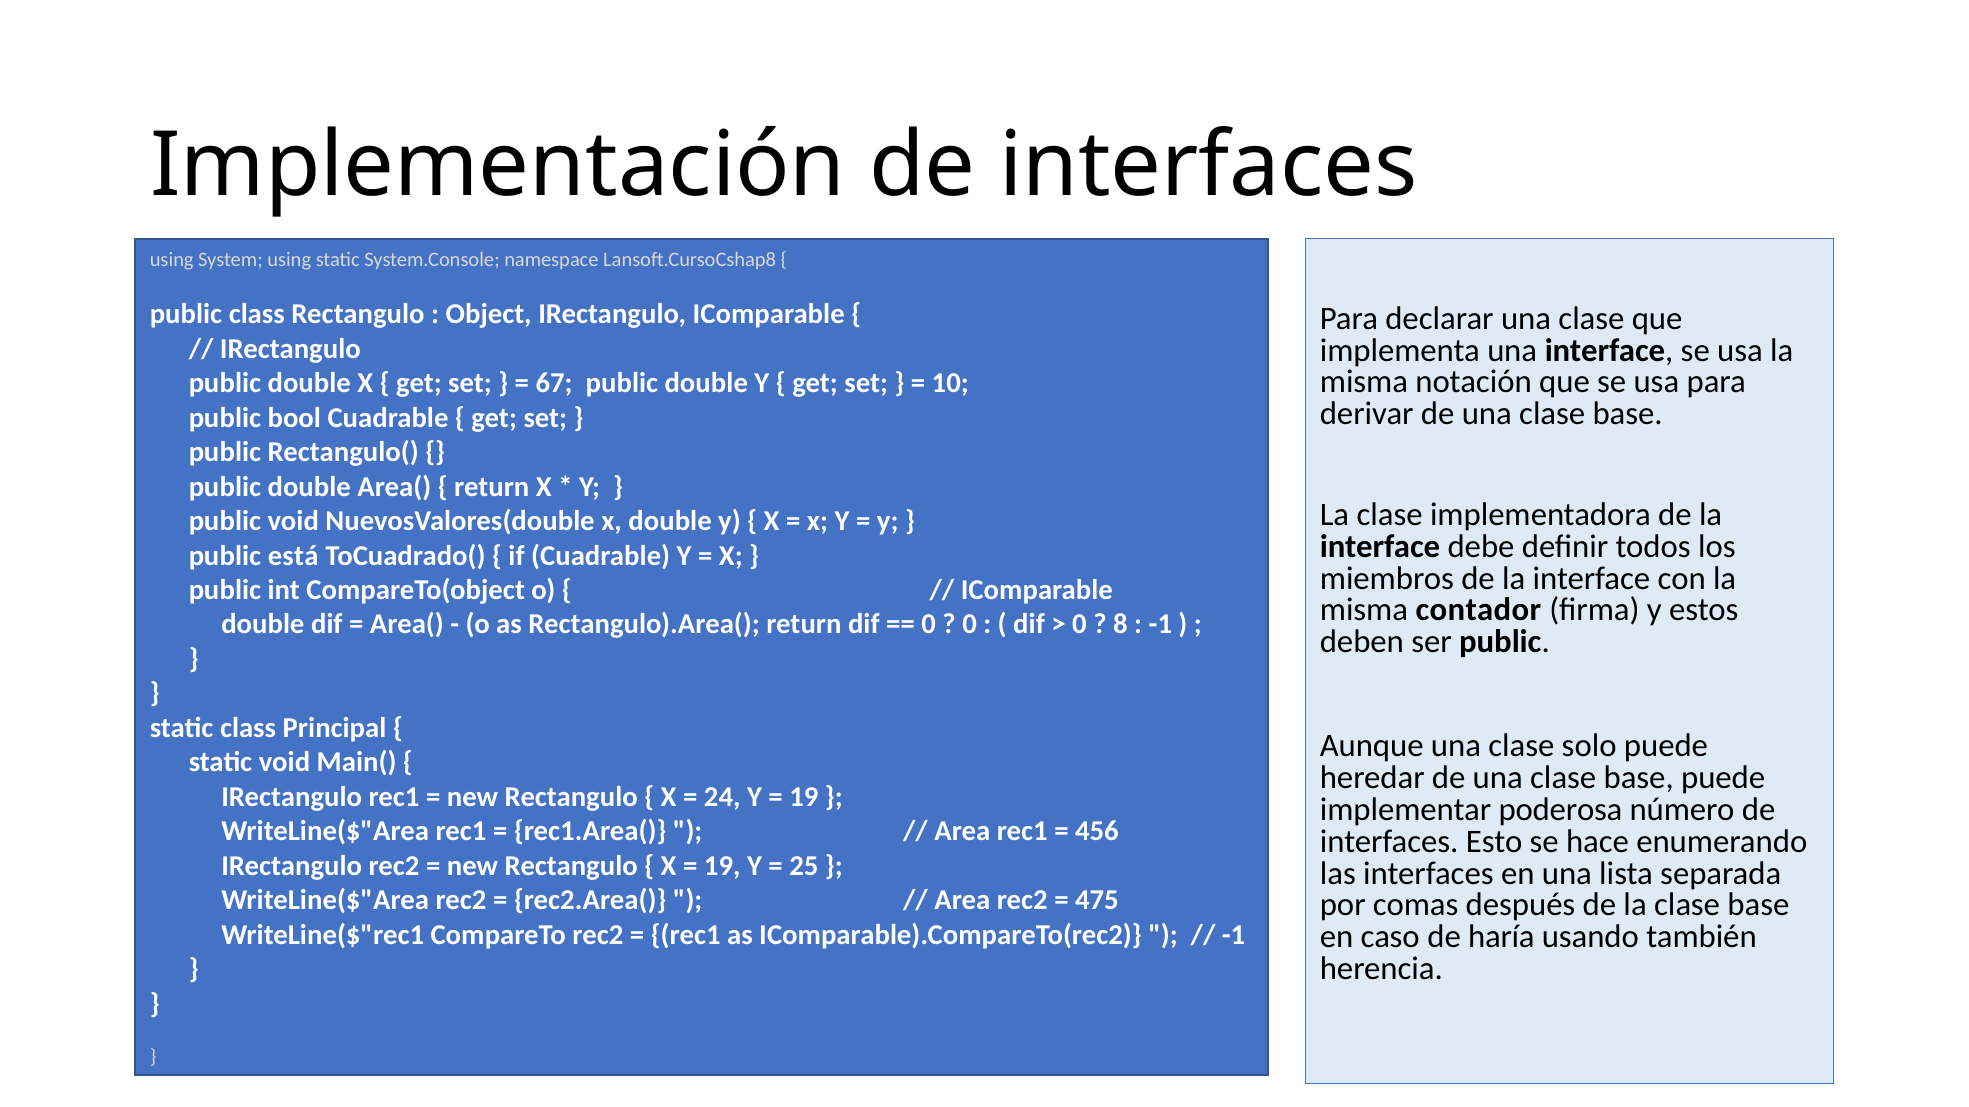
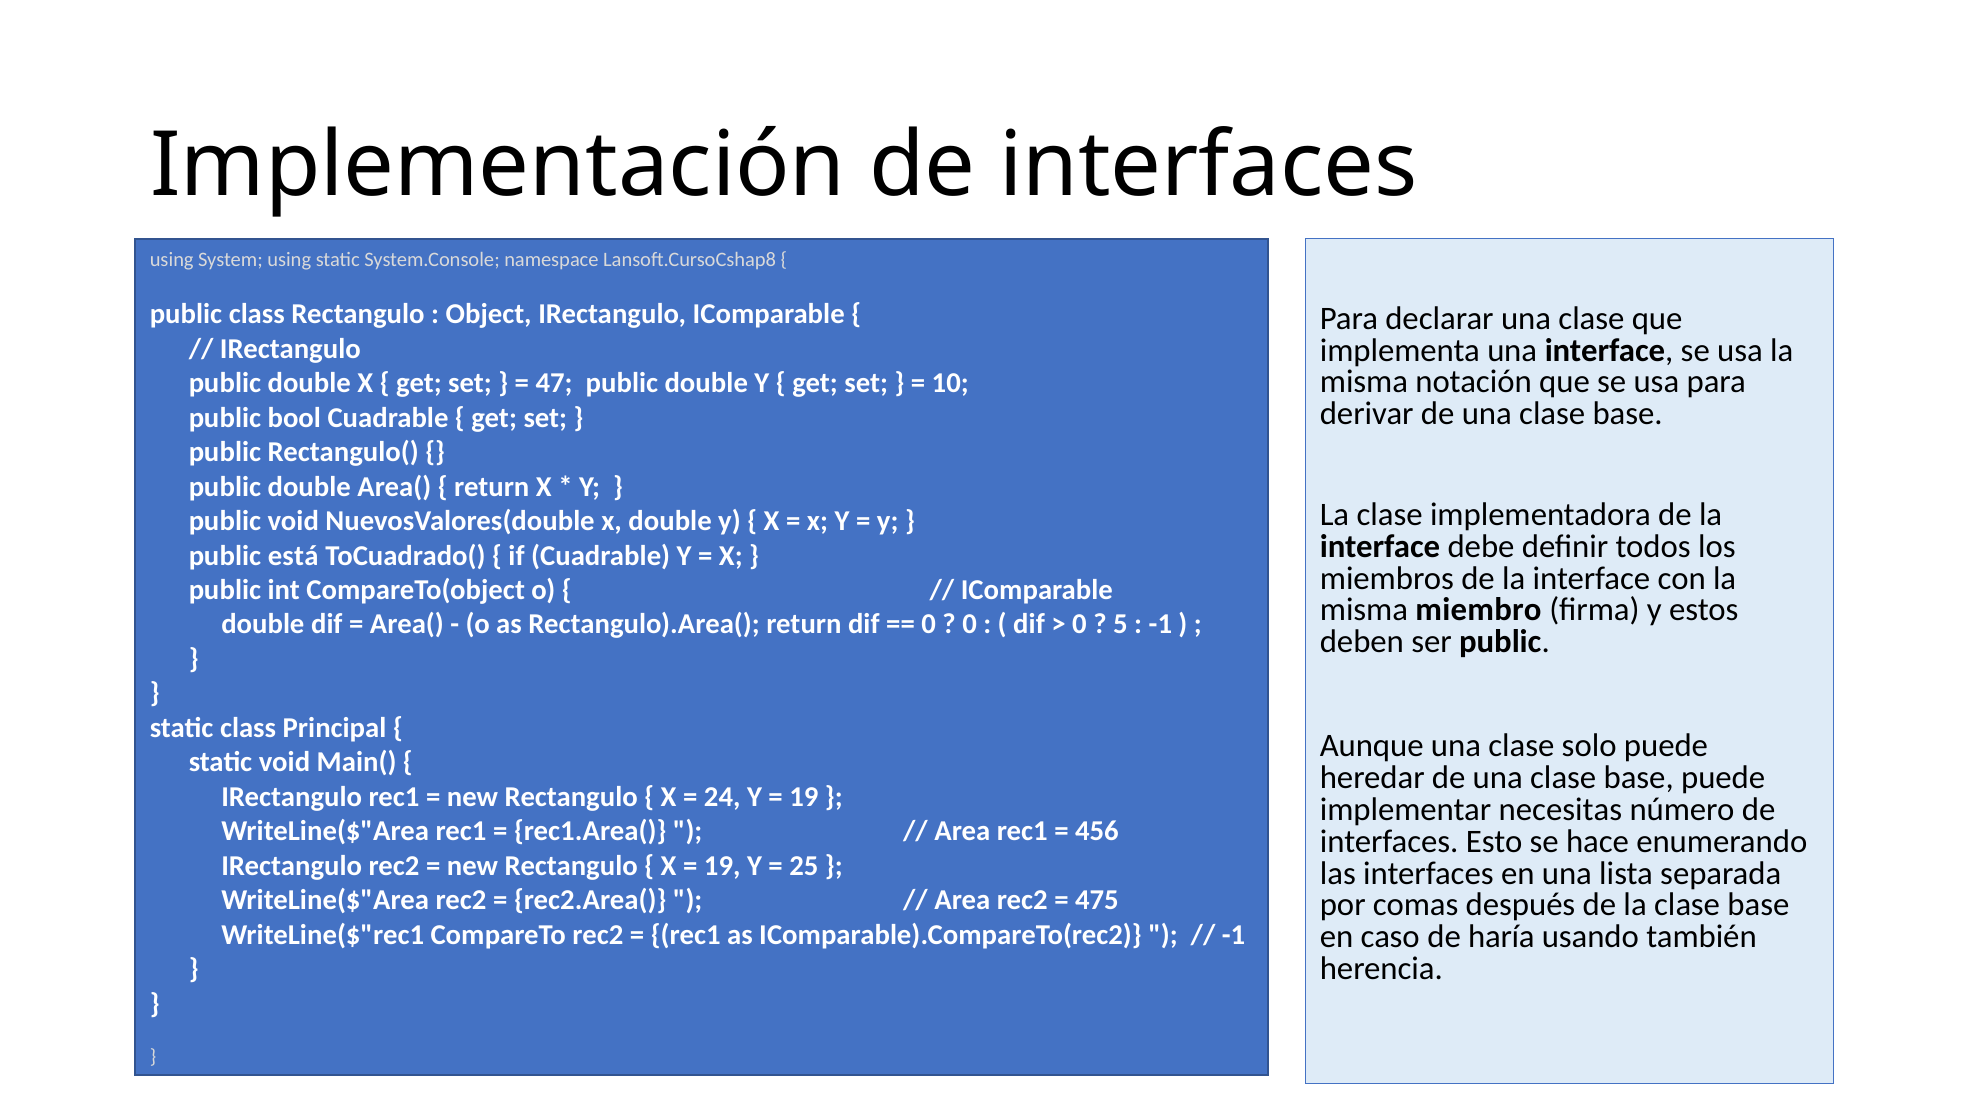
67: 67 -> 47 (554, 383)
contador: contador -> miembro (1479, 610)
8: 8 -> 5 (1120, 625)
poderosa: poderosa -> necesitas (1560, 810)
